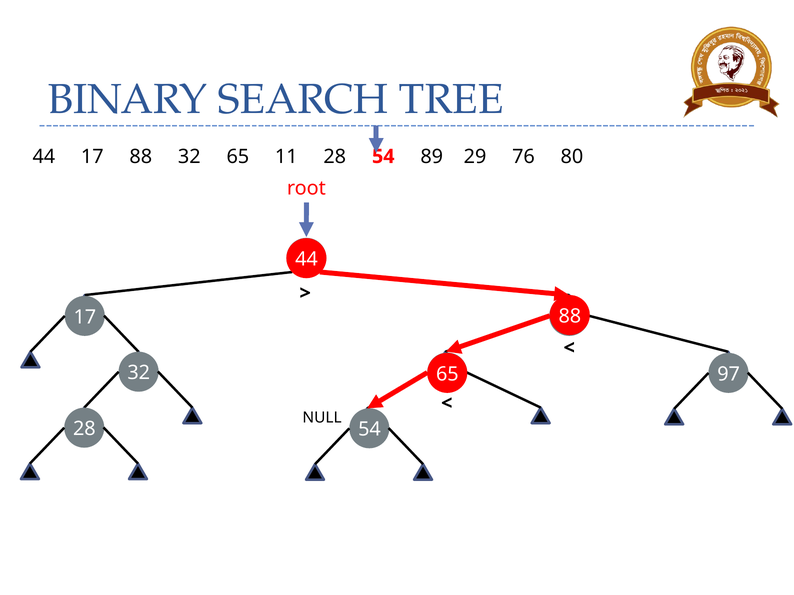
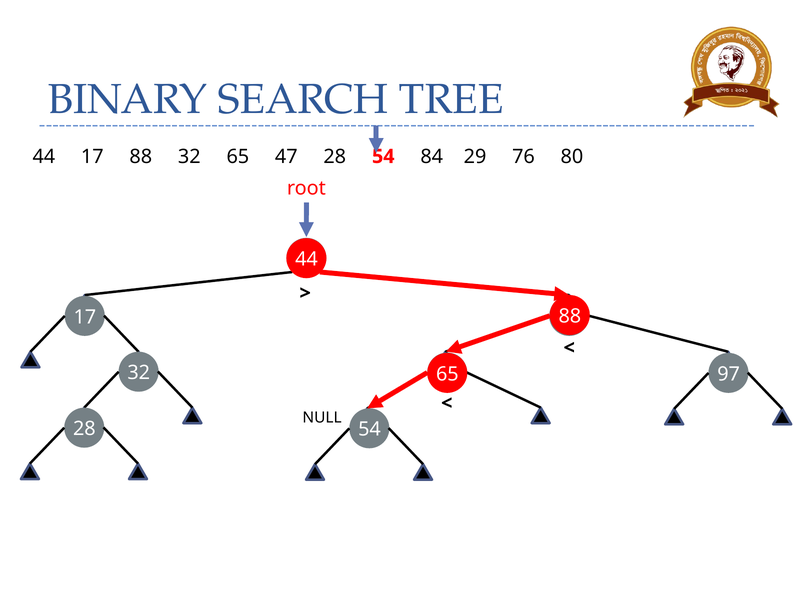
11: 11 -> 47 (286, 157)
89: 89 -> 84 (432, 157)
